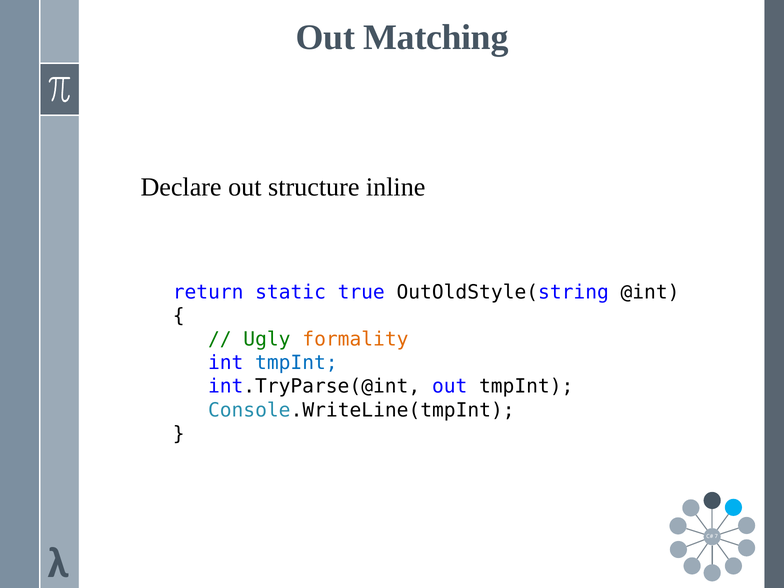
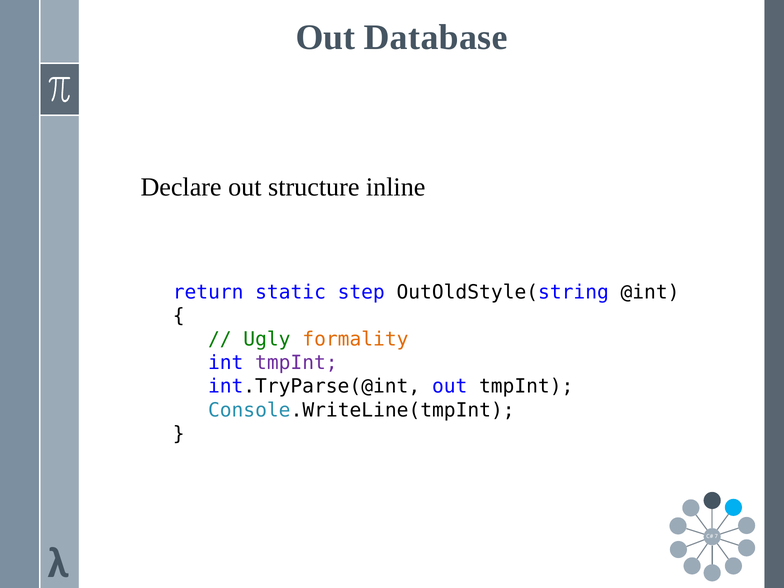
Matching: Matching -> Database (436, 37)
true: true -> step (361, 292)
tmpInt colour: blue -> purple (296, 363)
